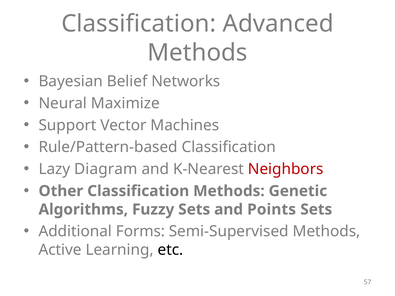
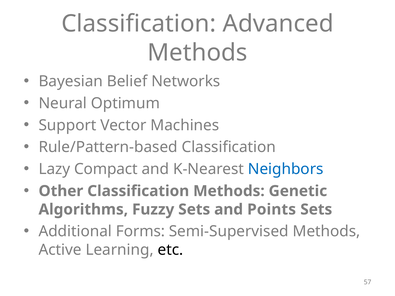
Maximize: Maximize -> Optimum (125, 103)
Diagram: Diagram -> Compact (106, 169)
Neighbors colour: red -> blue (286, 169)
